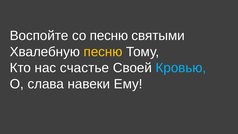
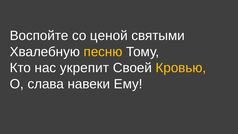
со песню: песню -> ценой (109, 36)
счастье: счастье -> укрепит (84, 68)
Кровью colour: light blue -> yellow (181, 68)
